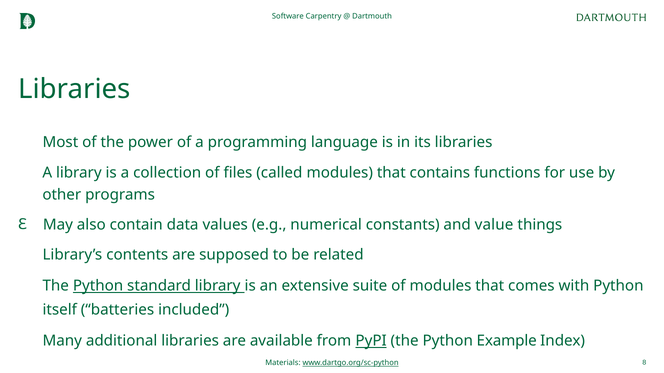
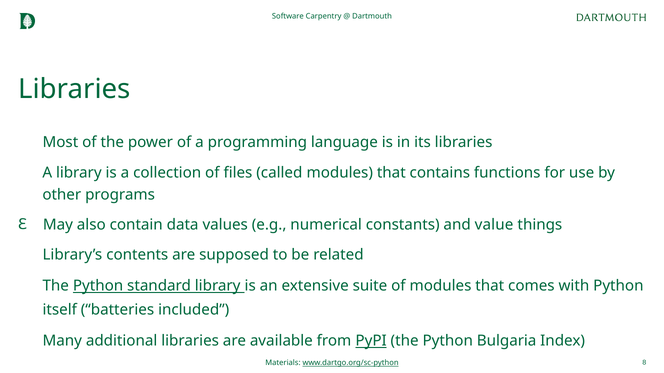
Example: Example -> Bulgaria (507, 341)
